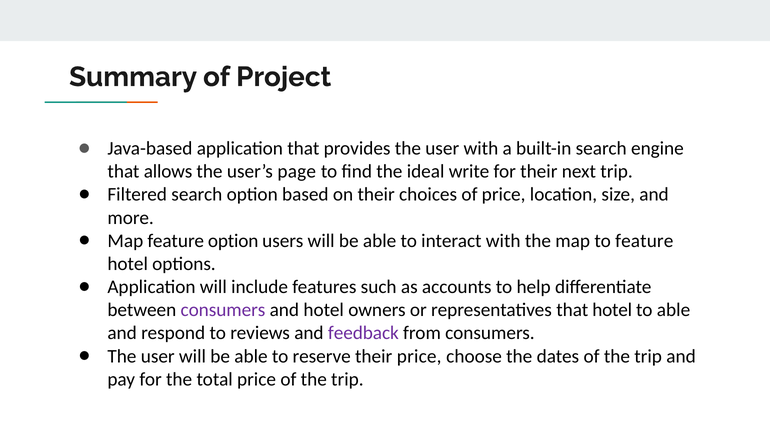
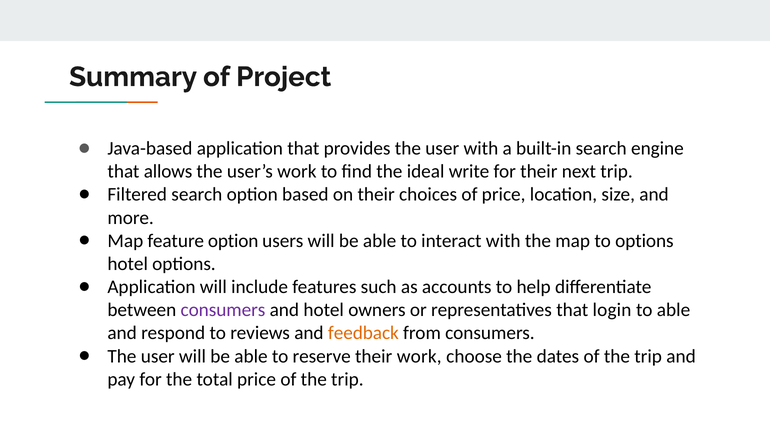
user’s page: page -> work (297, 172)
to feature: feature -> options (644, 241)
that hotel: hotel -> login (612, 310)
feedback colour: purple -> orange (363, 333)
their price: price -> work (419, 356)
